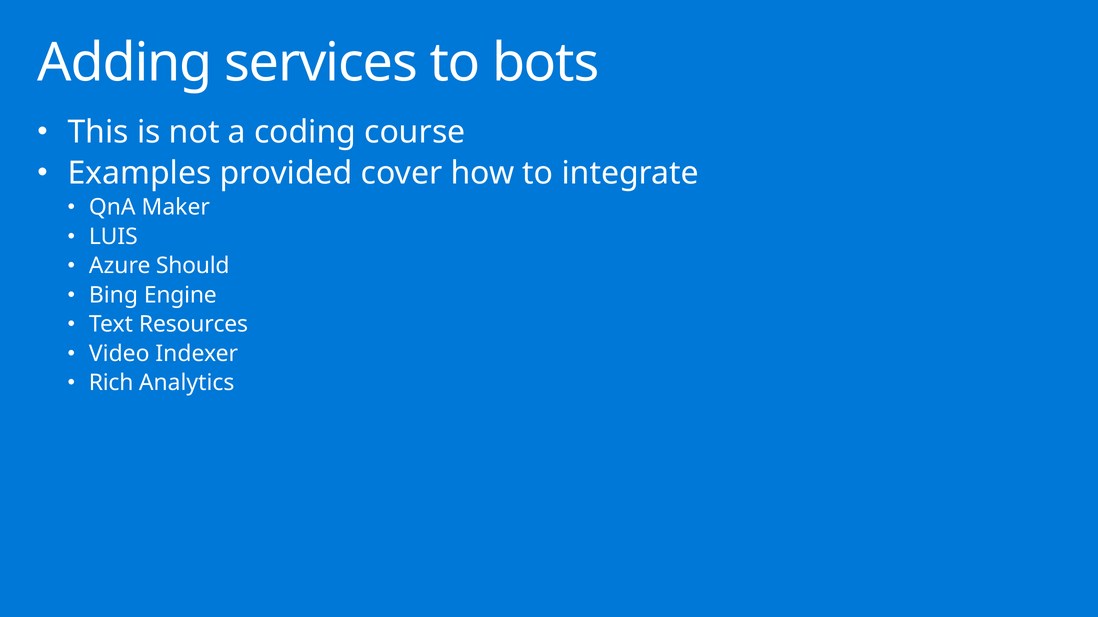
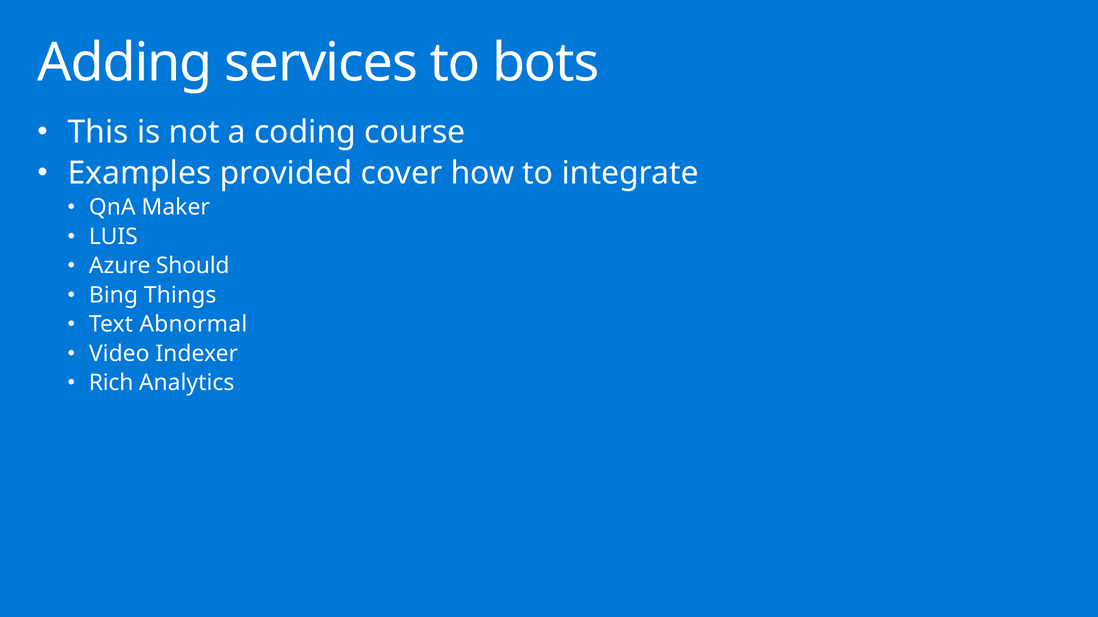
Engine: Engine -> Things (180, 295)
Resources: Resources -> Abnormal (193, 325)
